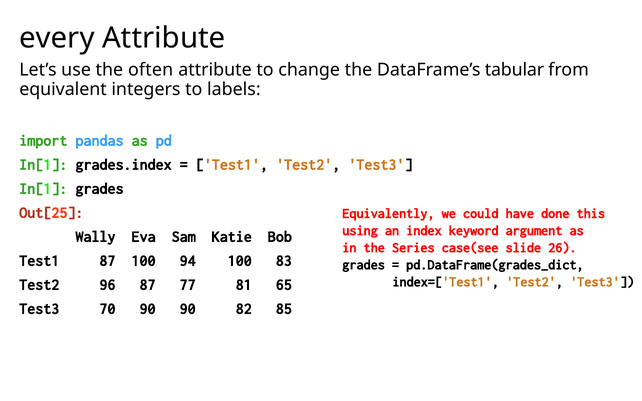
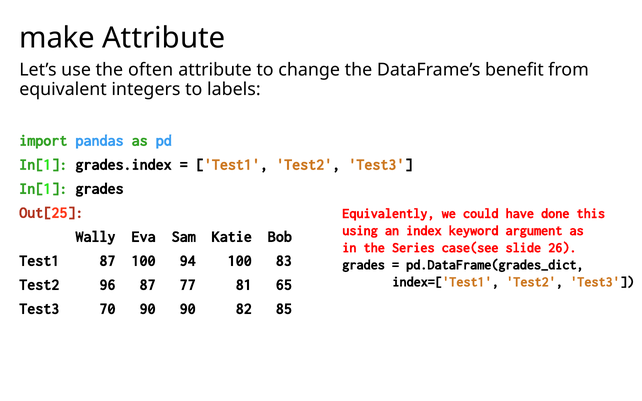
every: every -> make (57, 38)
tabular: tabular -> benefit (514, 70)
